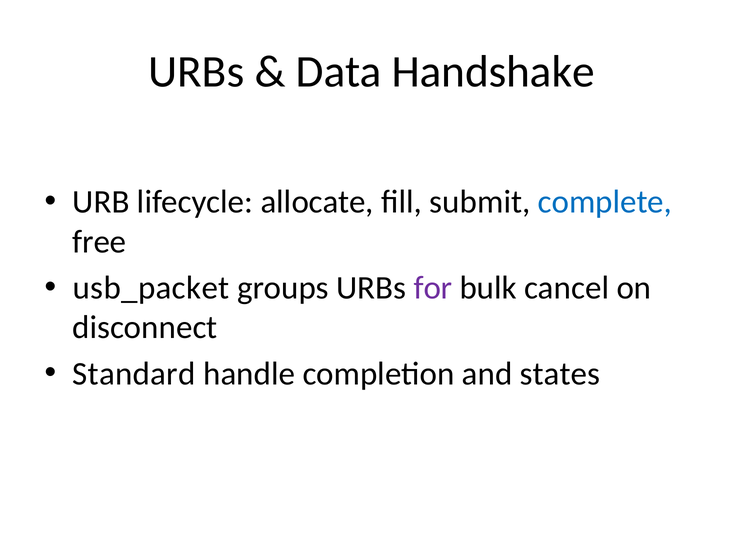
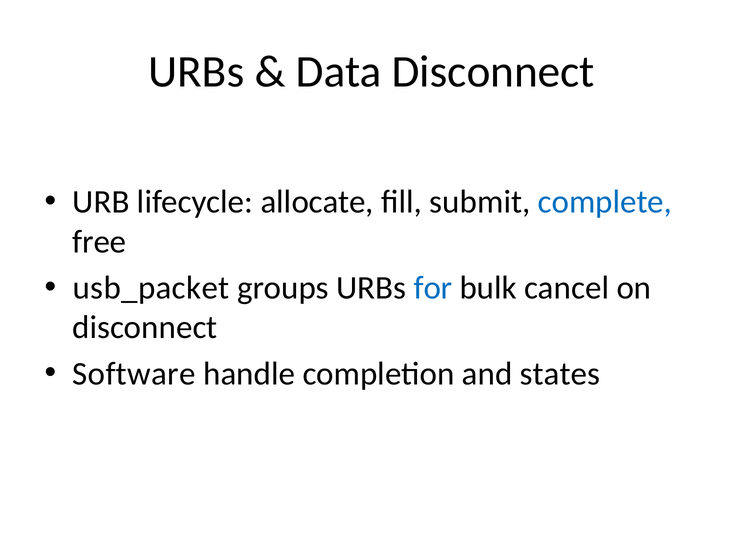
Data Handshake: Handshake -> Disconnect (493, 72)
for colour: purple -> blue (433, 288)
Standard: Standard -> Software (134, 374)
